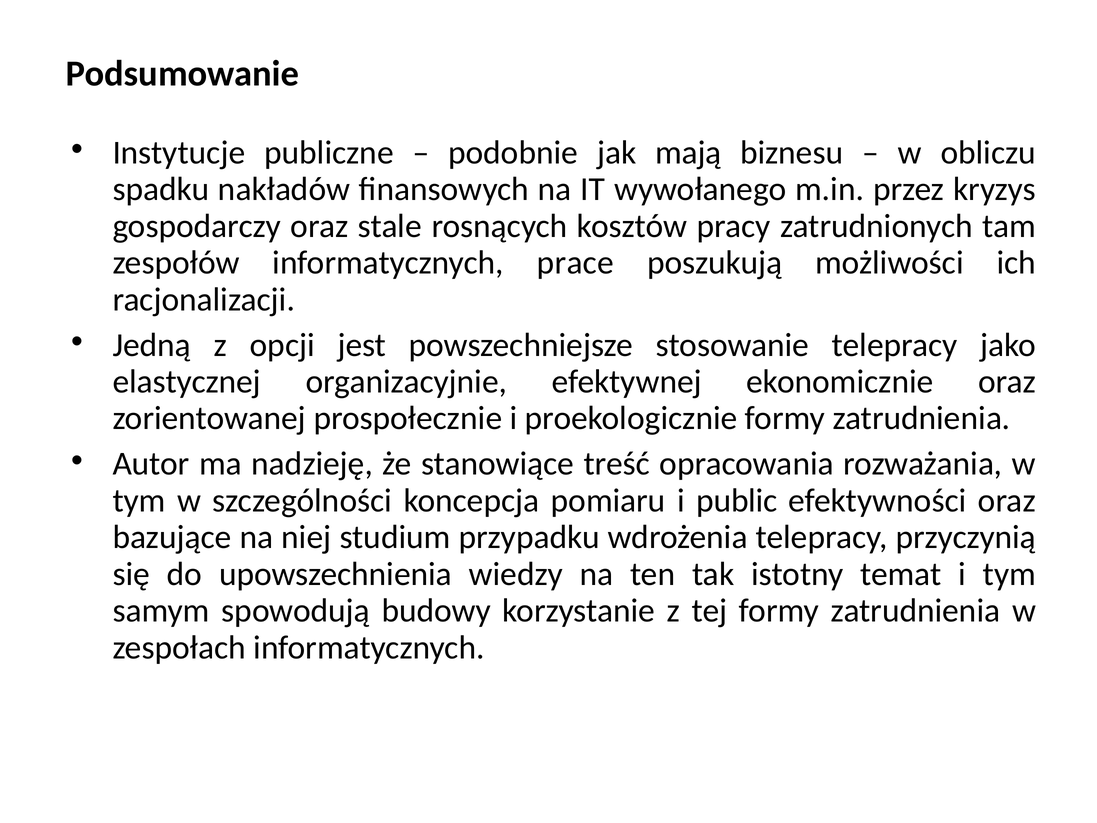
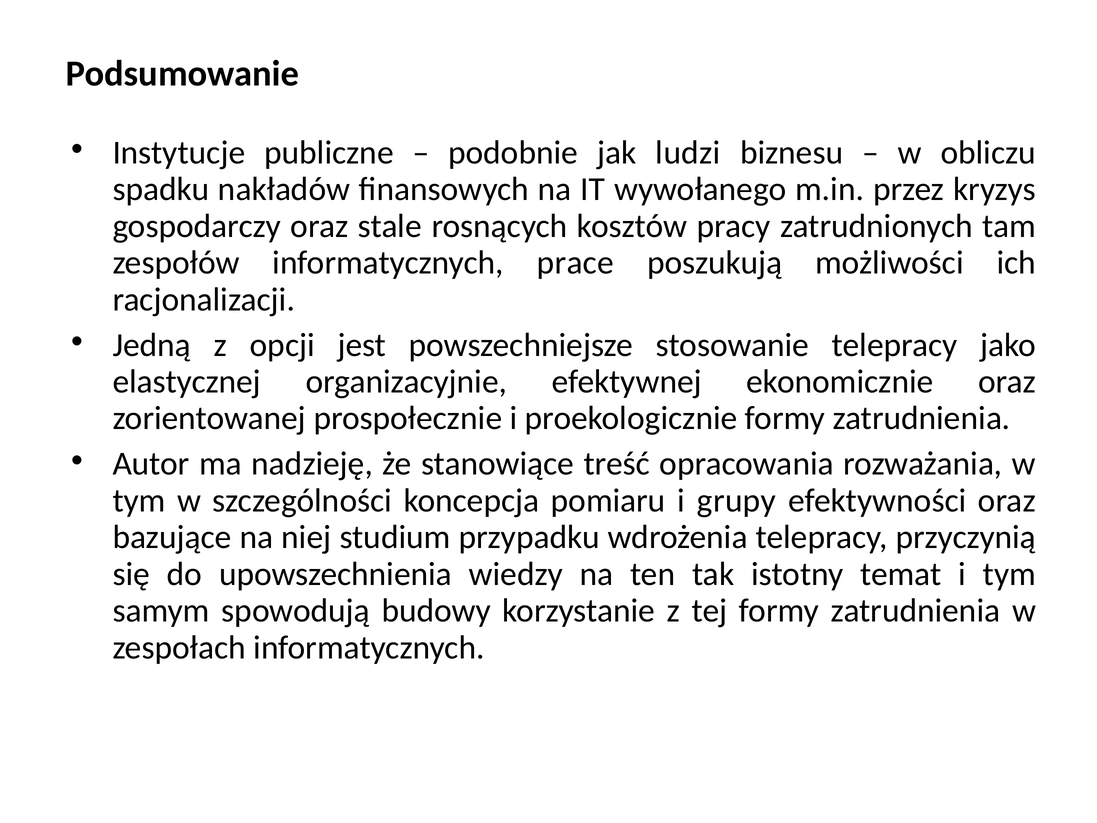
mają: mają -> ludzi (688, 153)
public: public -> grupy (737, 500)
